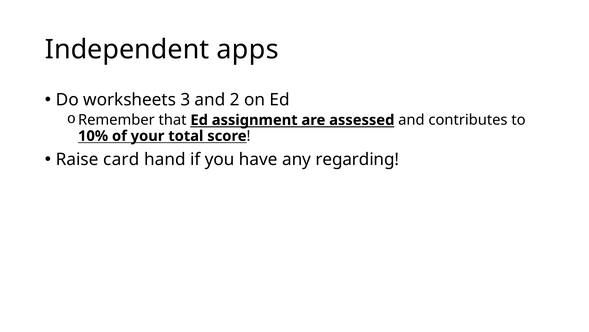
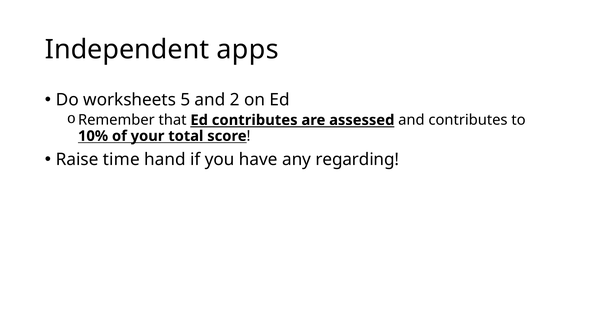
3: 3 -> 5 (185, 100)
Ed assignment: assignment -> contributes (255, 120)
card: card -> time (121, 159)
